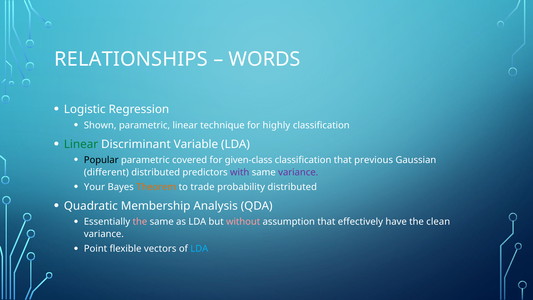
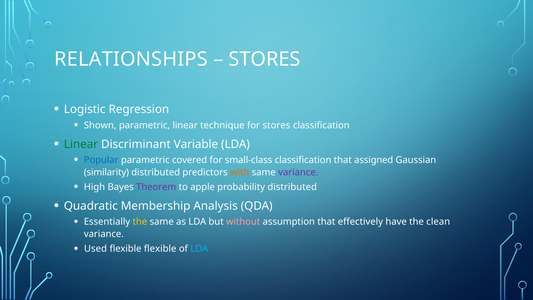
WORDS: WORDS -> STORES (265, 59)
for highly: highly -> stores (276, 125)
Popular colour: black -> blue (101, 160)
given-class: given-class -> small-class (249, 160)
previous: previous -> assigned (374, 160)
different: different -> similarity (106, 172)
with colour: purple -> orange (240, 172)
Your: Your -> High (94, 187)
Theorem colour: orange -> purple (156, 187)
trade: trade -> apple (203, 187)
the colour: pink -> yellow (140, 222)
Point: Point -> Used (95, 249)
flexible vectors: vectors -> flexible (160, 249)
